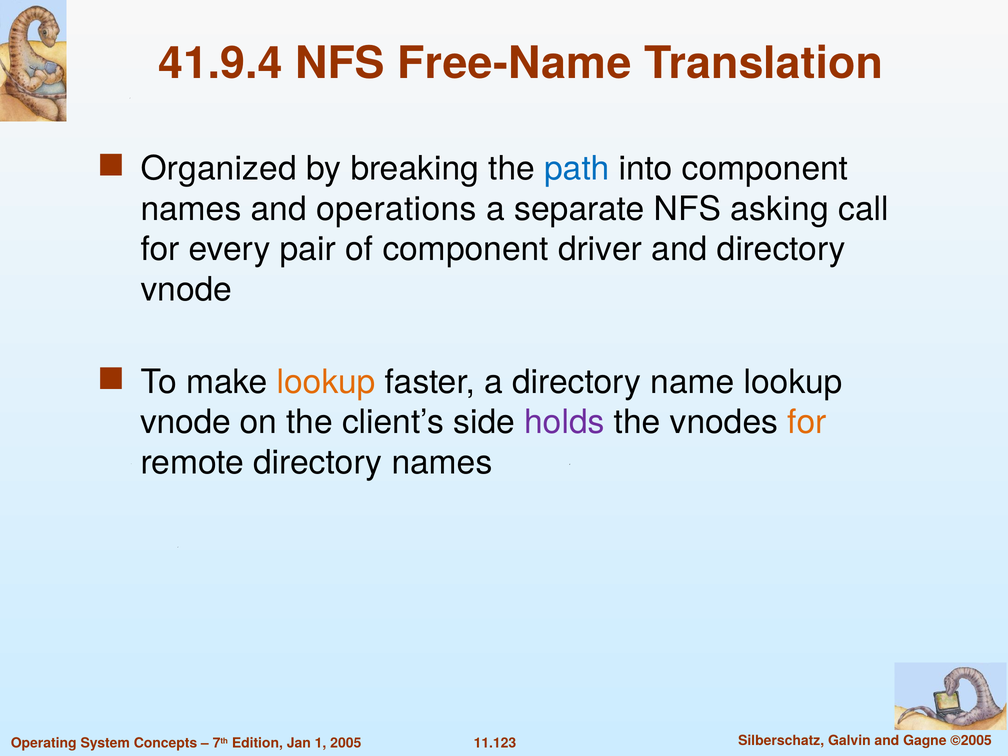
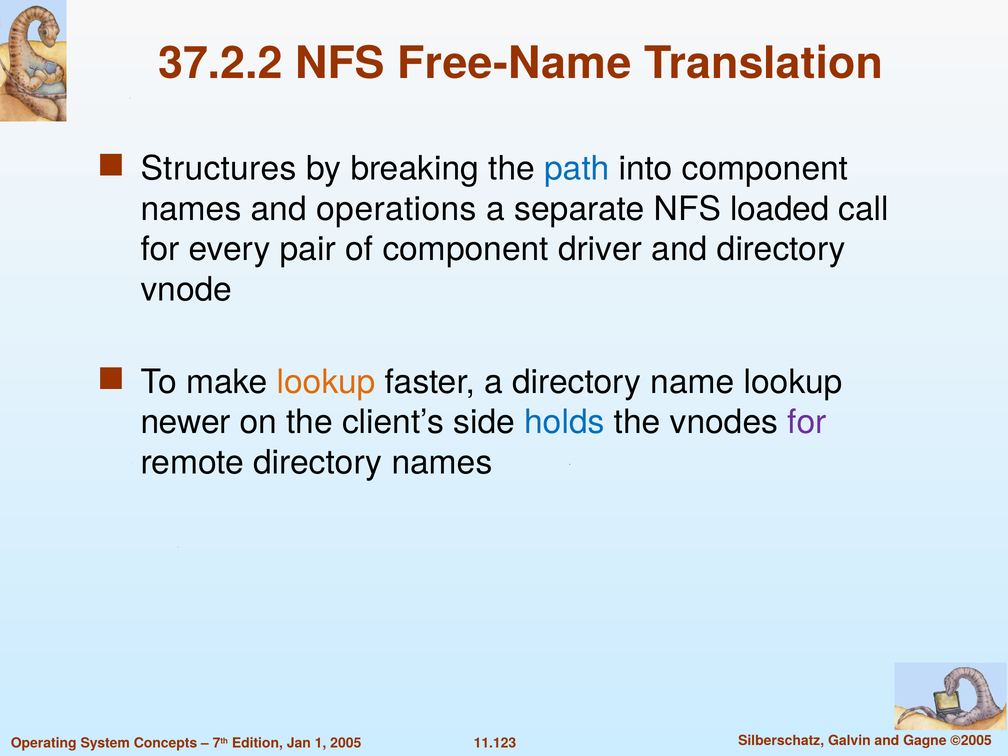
41.9.4: 41.9.4 -> 37.2.2 (220, 64)
Organized: Organized -> Structures (219, 169)
asking: asking -> loaded (780, 209)
vnode: vnode -> newer (186, 422)
holds colour: purple -> blue (564, 422)
for colour: orange -> purple (807, 422)
